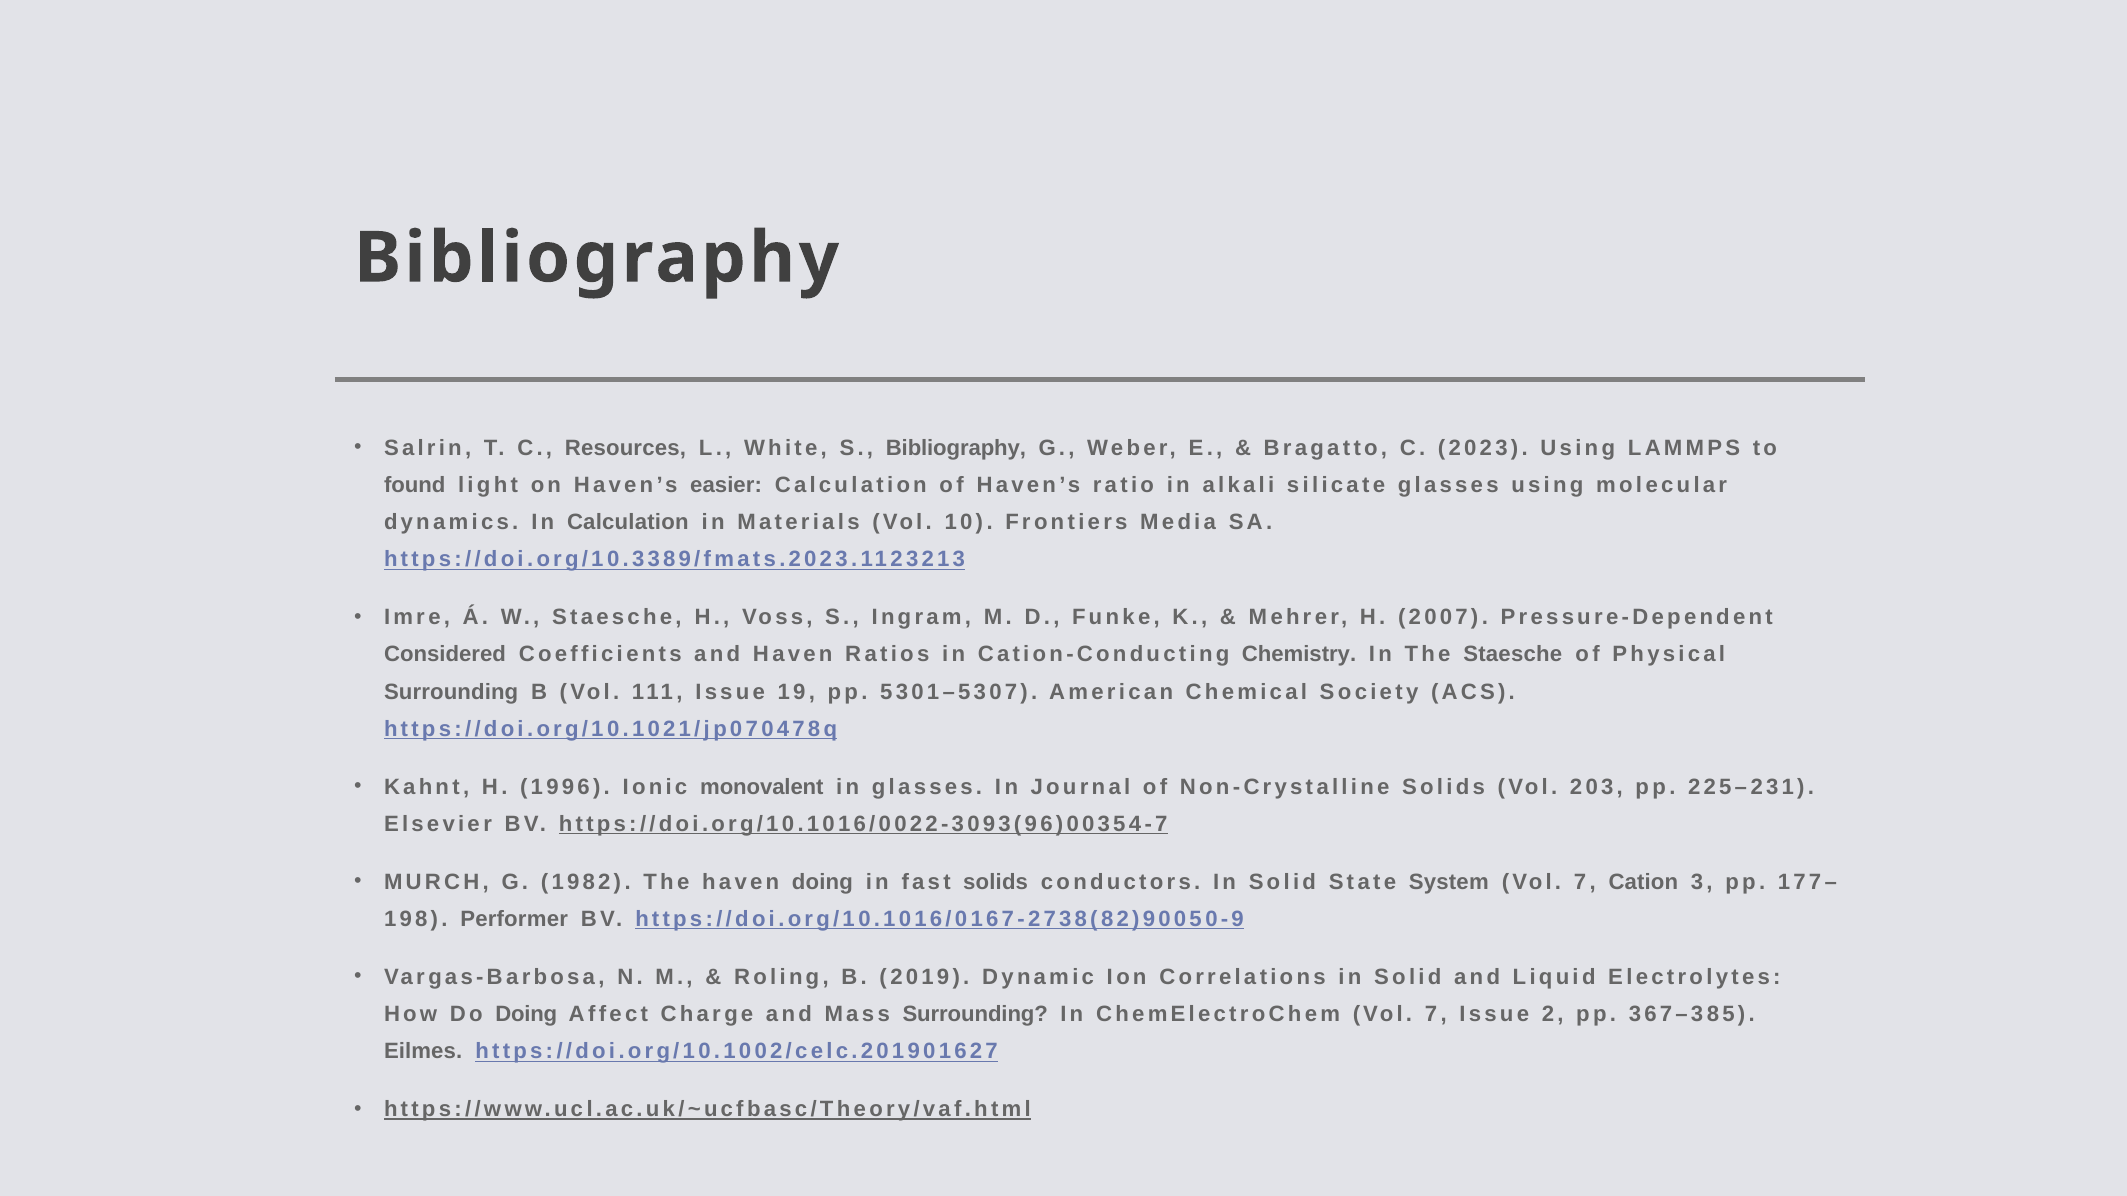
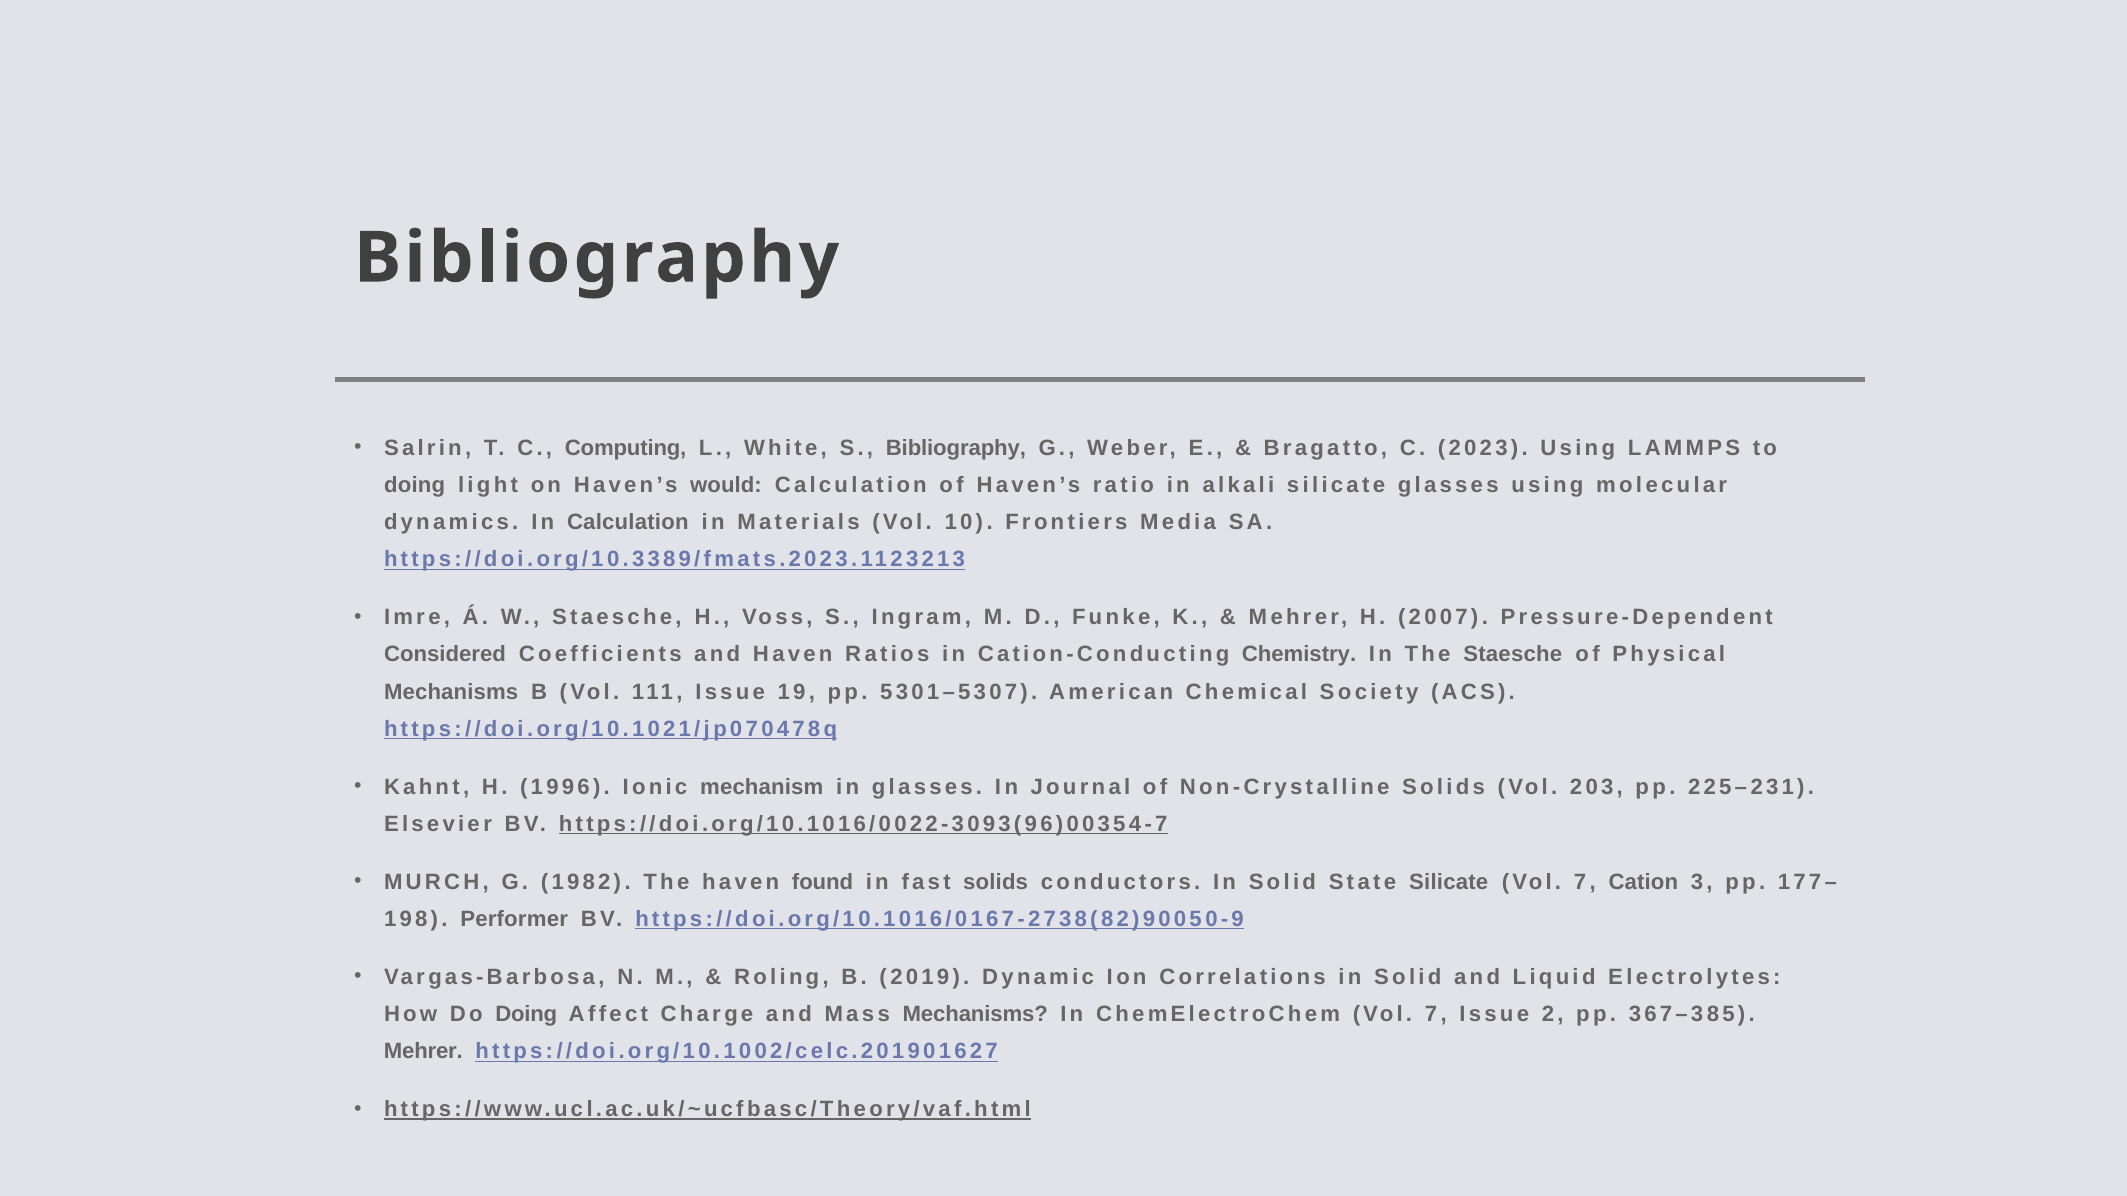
Resources: Resources -> Computing (626, 448)
found: found -> doing (415, 485)
easier: easier -> would (726, 485)
Surrounding: Surrounding -> Mechanisms (451, 692)
monovalent: monovalent -> mechanism (762, 787)
haven doing: doing -> found (823, 882)
State System: System -> Silicate (1449, 882)
Mass Surrounding: Surrounding -> Mechanisms (975, 1015)
Eilmes: Eilmes -> Mehrer (423, 1052)
